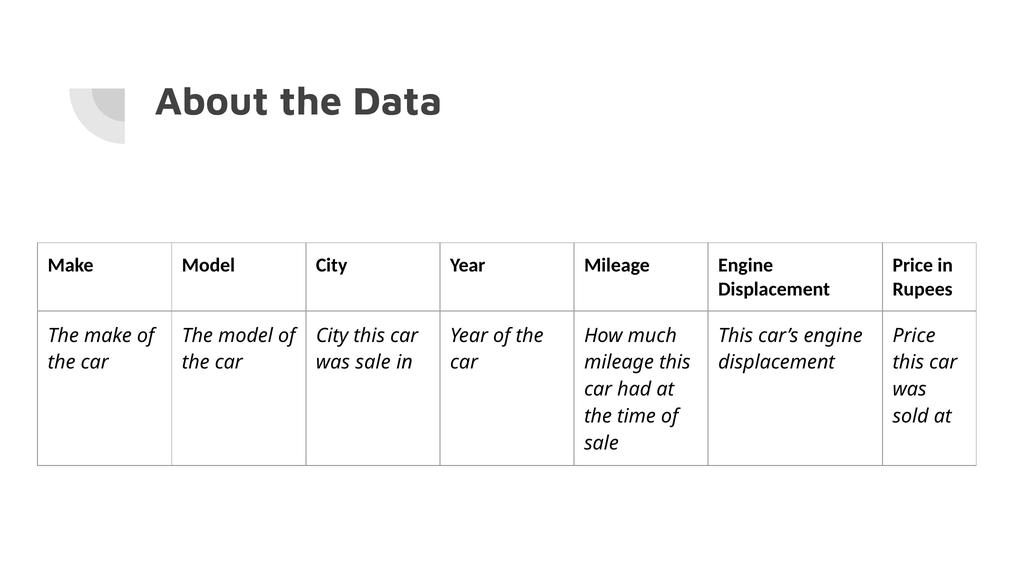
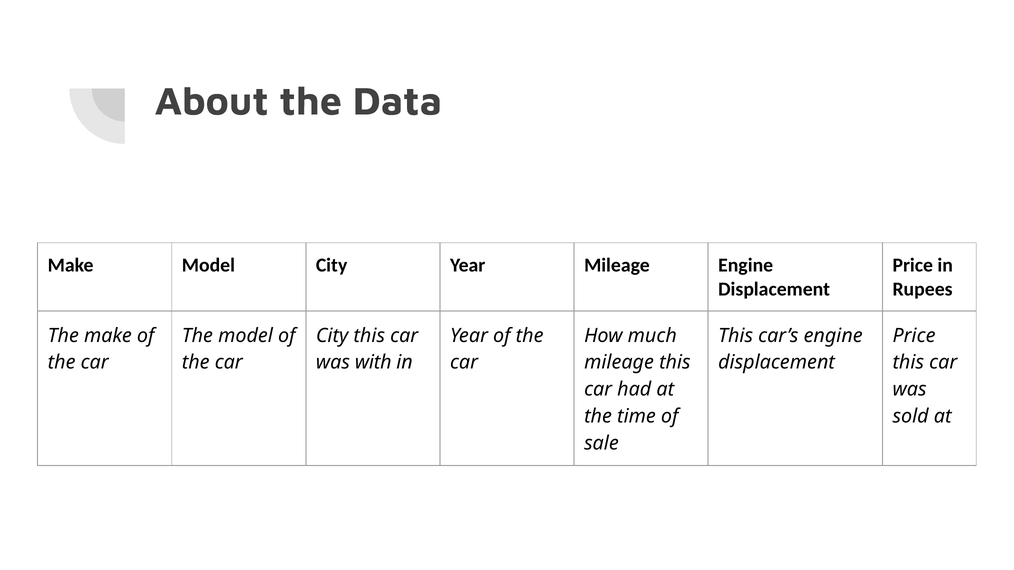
was sale: sale -> with (373, 363)
